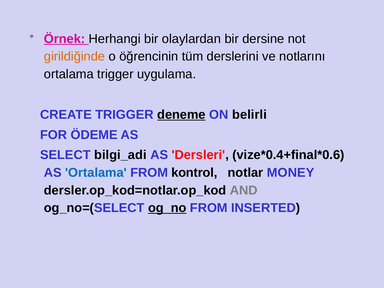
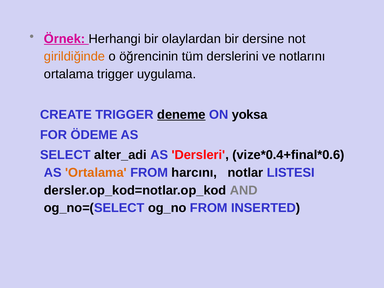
belirli: belirli -> yoksa (250, 115)
bilgi_adi: bilgi_adi -> alter_adi (120, 155)
Ortalama colour: blue -> orange (96, 173)
kontrol: kontrol -> harcını (194, 173)
MONEY: MONEY -> LISTESI (291, 173)
og_no underline: present -> none (167, 208)
